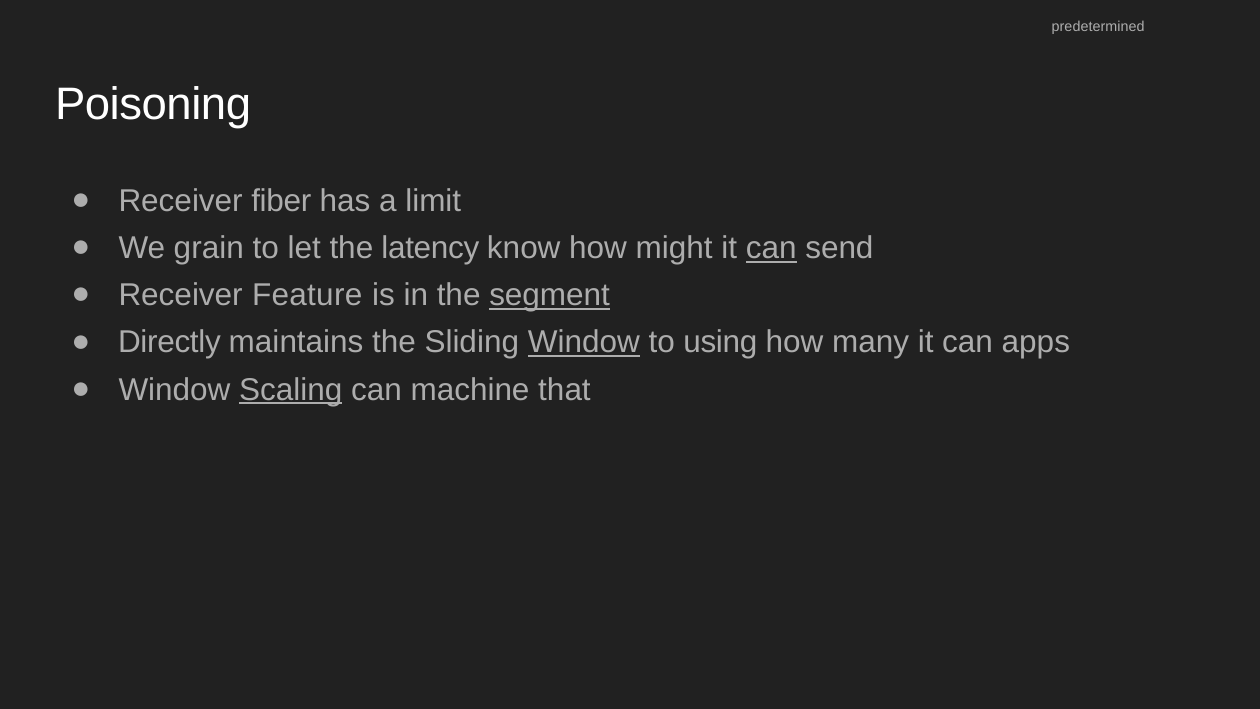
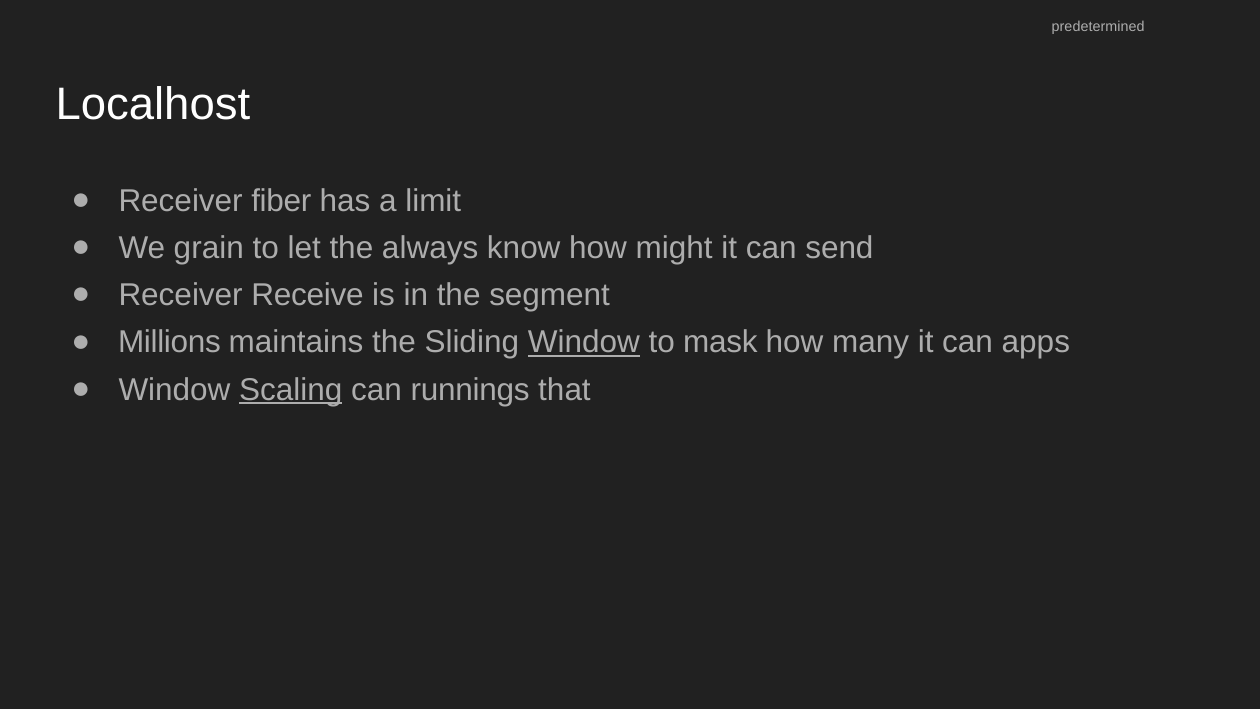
Poisoning: Poisoning -> Localhost (153, 104)
latency: latency -> always (430, 248)
can underline: present -> none (771, 248)
Feature: Feature -> Receive (307, 295)
segment underline: present -> none (550, 295)
Directly: Directly -> Millions (169, 342)
using: using -> mask (720, 342)
machine: machine -> runnings (470, 390)
